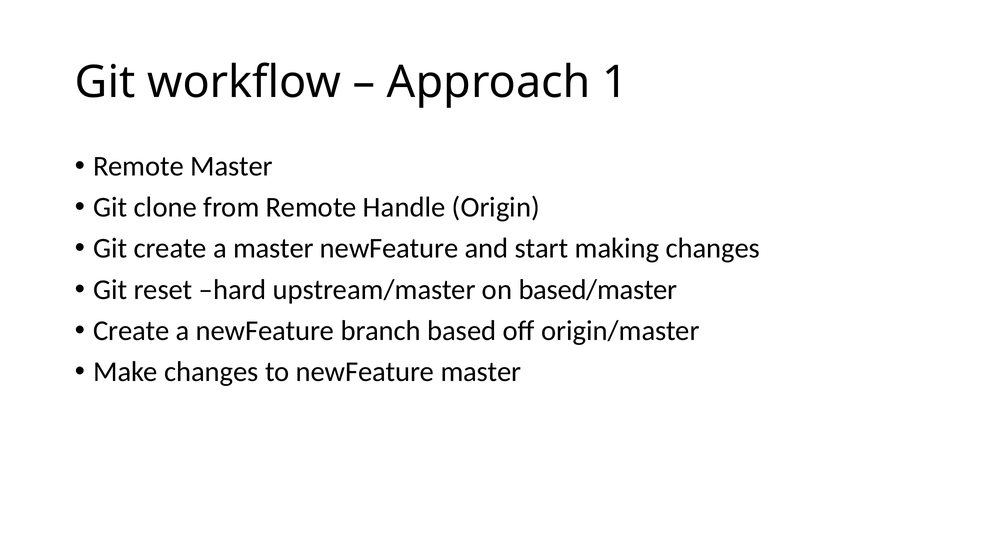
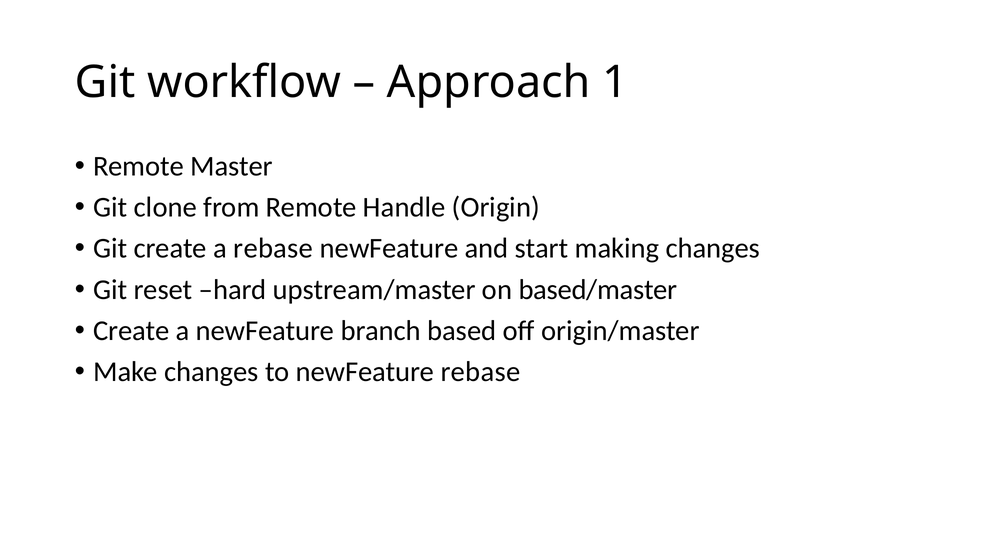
a master: master -> rebase (273, 248)
newFeature master: master -> rebase (481, 372)
